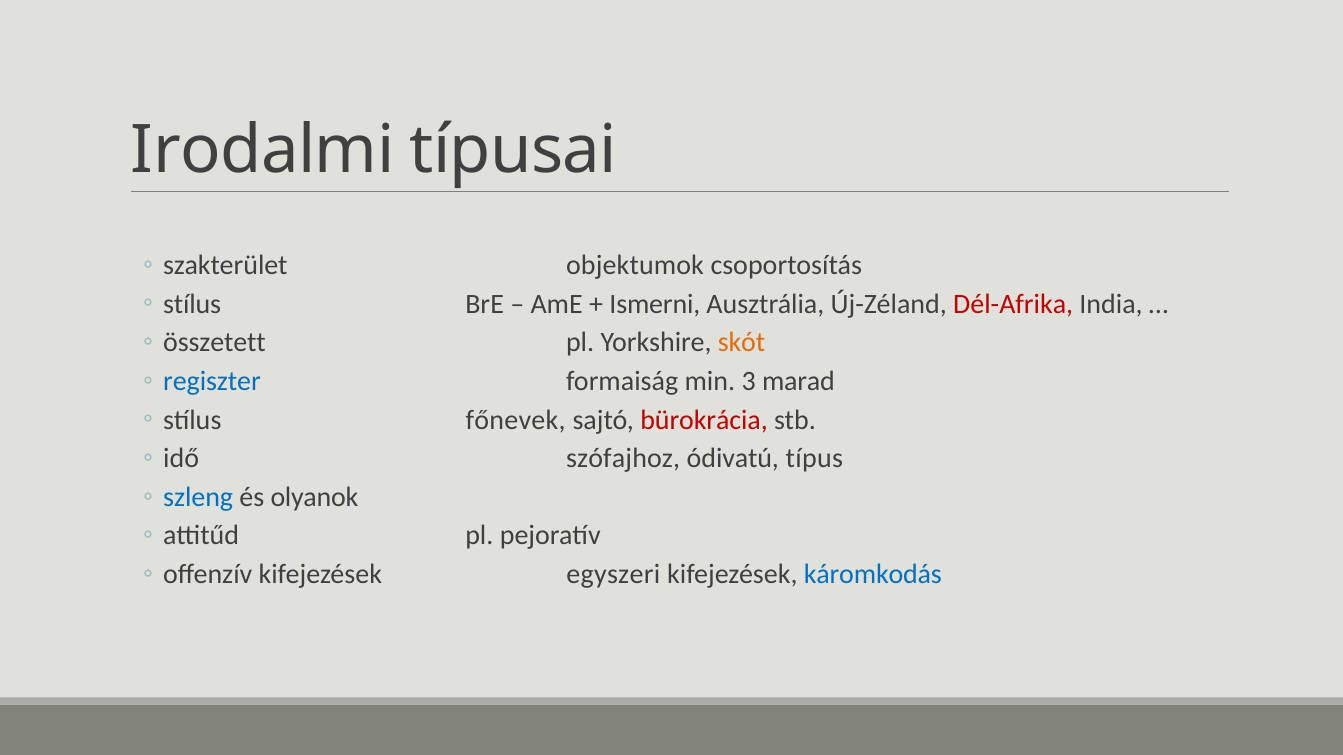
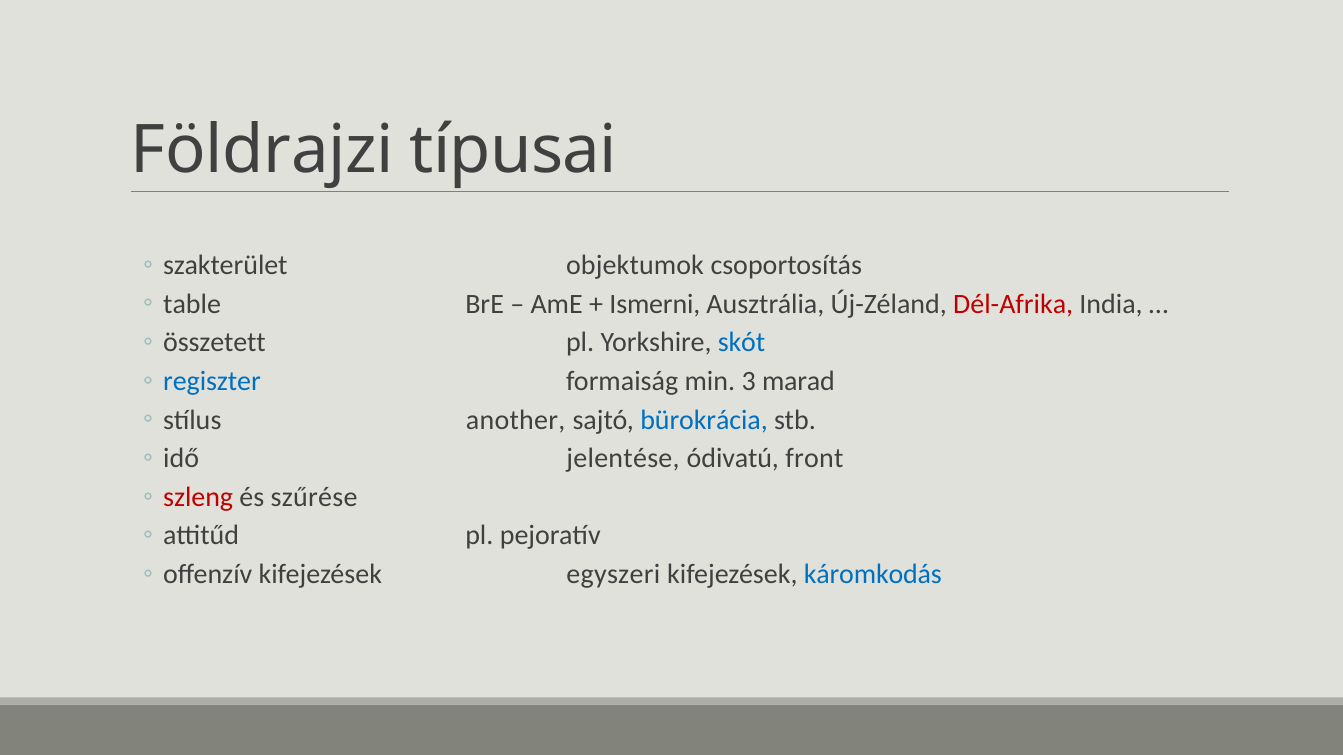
Irodalmi: Irodalmi -> Földrajzi (263, 150)
stílus: stílus -> table (192, 304)
skót colour: orange -> blue (742, 343)
főnevek: főnevek -> another (516, 420)
bürokrácia colour: red -> blue (704, 420)
szófajhoz: szófajhoz -> jelentése (623, 459)
típus: típus -> front (814, 459)
szleng colour: blue -> red (198, 497)
olyanok: olyanok -> szűrése (314, 497)
